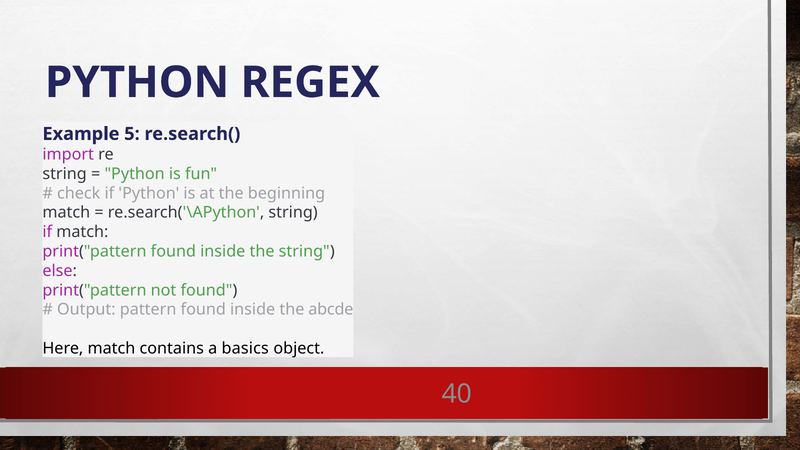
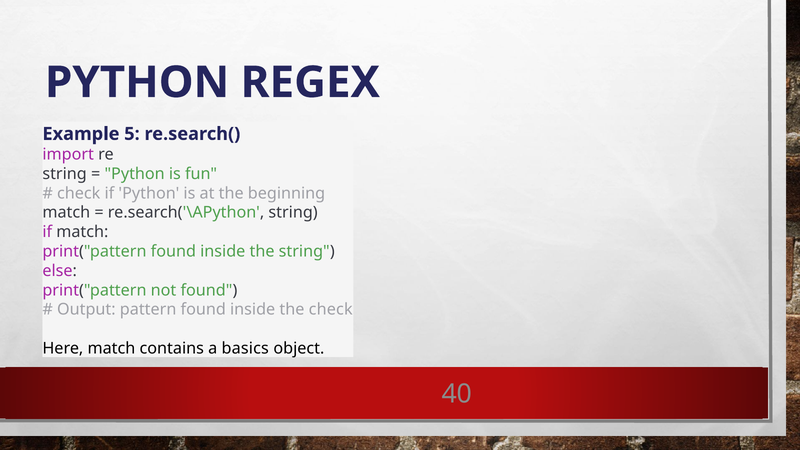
the abcde: abcde -> check (331, 310)
